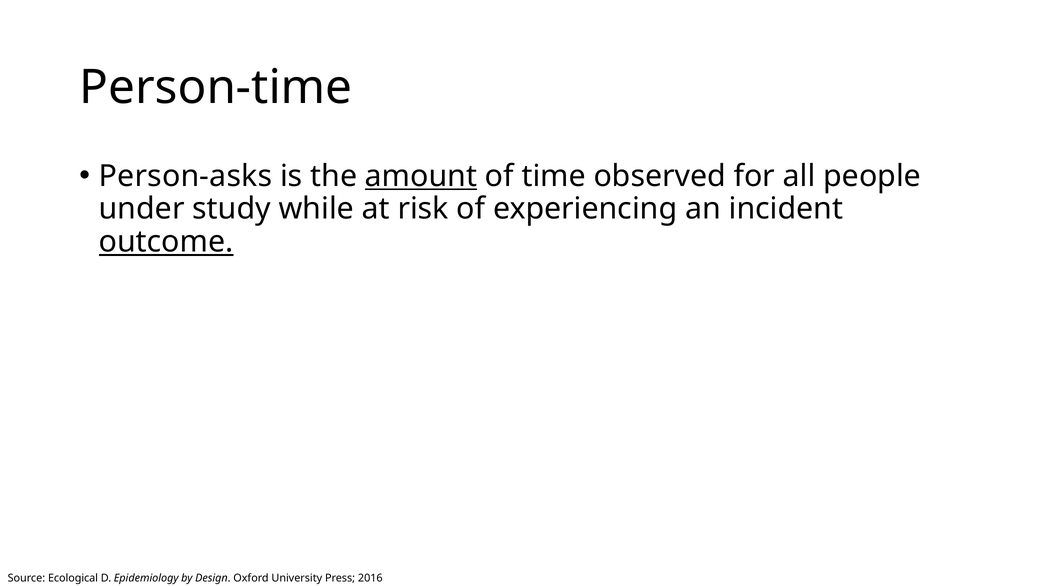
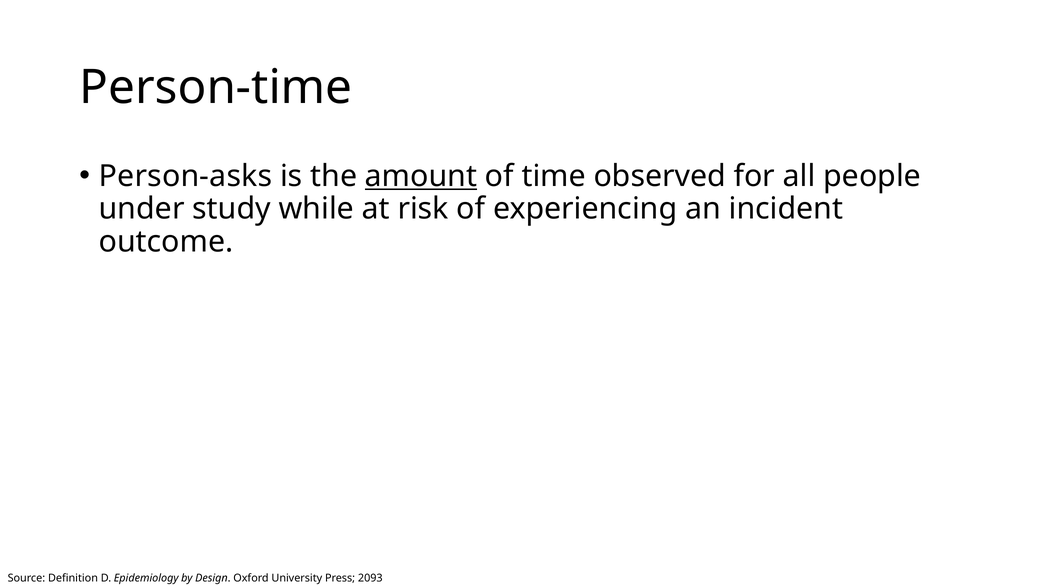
outcome underline: present -> none (166, 242)
Ecological: Ecological -> Definition (73, 577)
2016: 2016 -> 2093 (370, 577)
